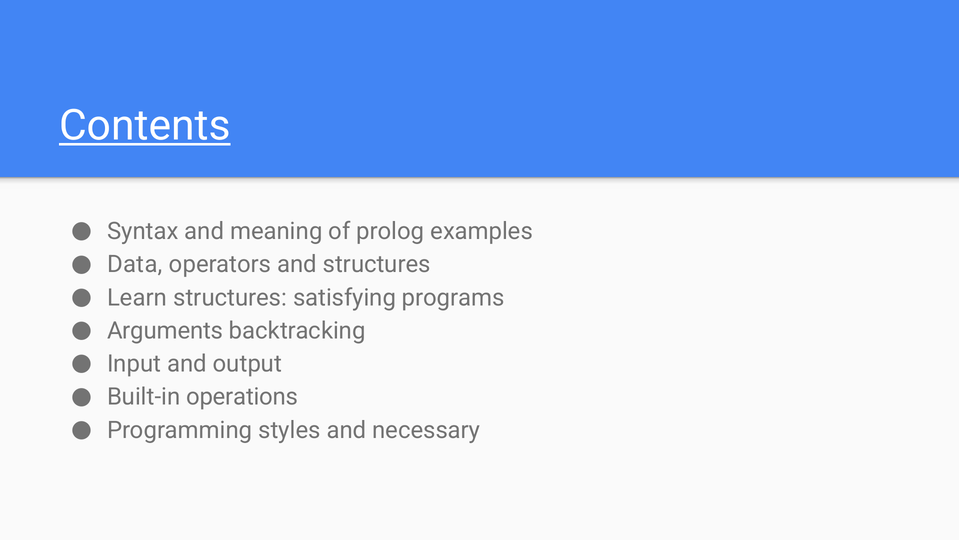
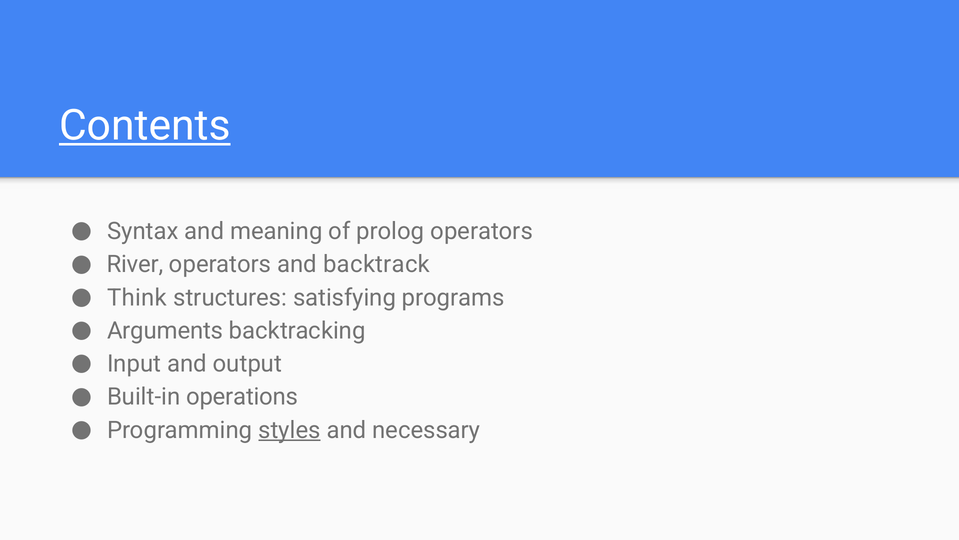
prolog examples: examples -> operators (482, 231)
Data: Data -> River (135, 264)
and structures: structures -> backtrack (377, 264)
Learn: Learn -> Think (137, 297)
styles underline: none -> present (289, 430)
